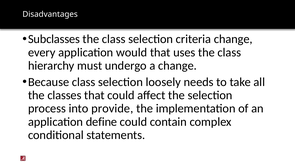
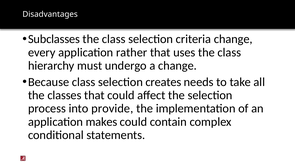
would: would -> rather (132, 52)
loosely: loosely -> creates (163, 82)
define: define -> makes (101, 122)
